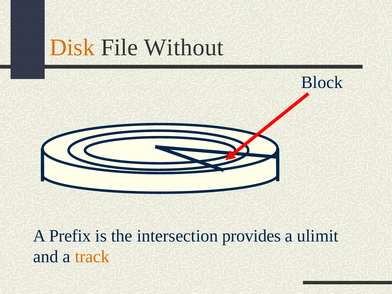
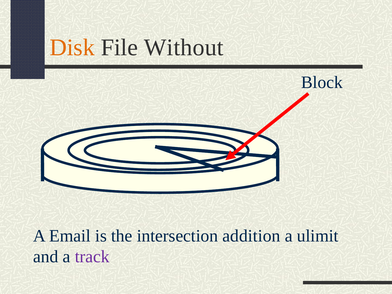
Prefix: Prefix -> Email (70, 236)
provides: provides -> addition (251, 236)
track colour: orange -> purple (92, 257)
